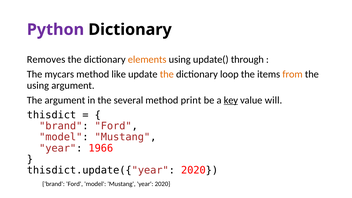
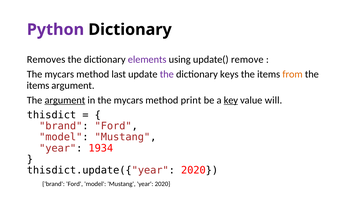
elements colour: orange -> purple (147, 60)
through: through -> remove (247, 60)
like: like -> last (119, 74)
the colour: orange -> purple (167, 74)
loop: loop -> keys (229, 74)
using: using -> items (38, 85)
argument underline: none -> present (65, 100)
in the several: several -> mycars (128, 100)
1966: 1966 -> 1934 (101, 148)
